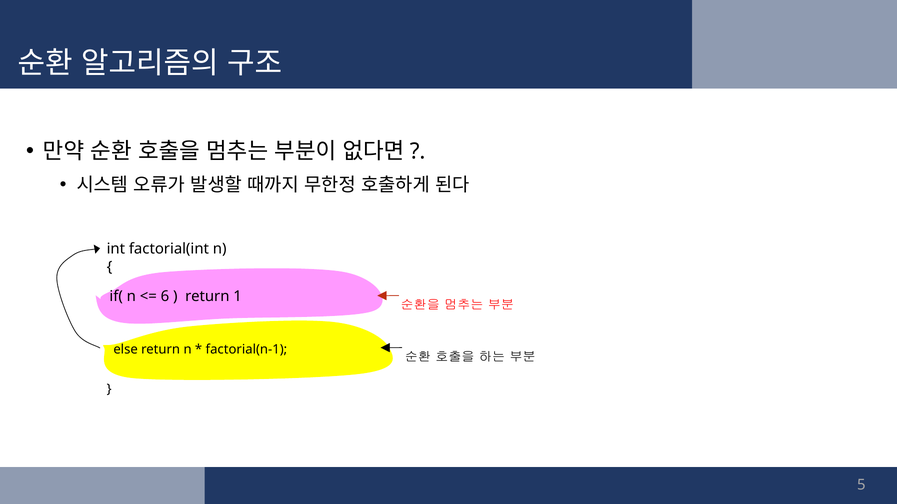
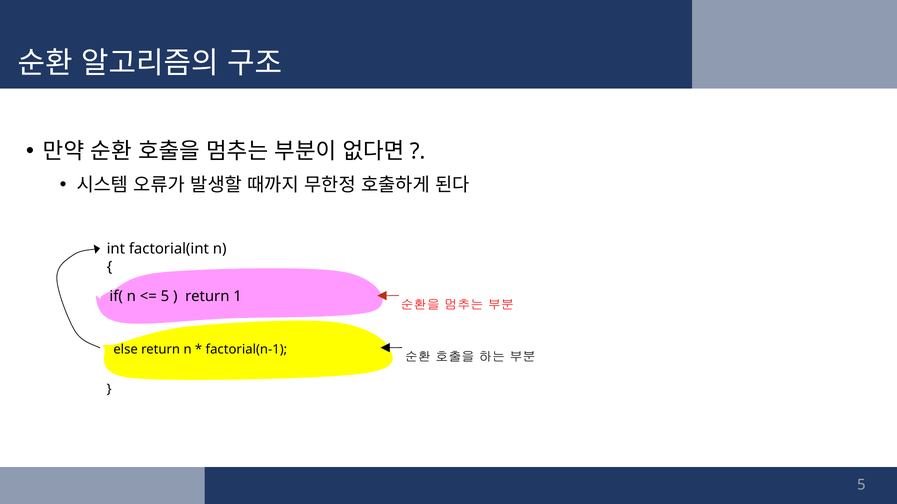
6: 6 -> 5 (165, 297)
